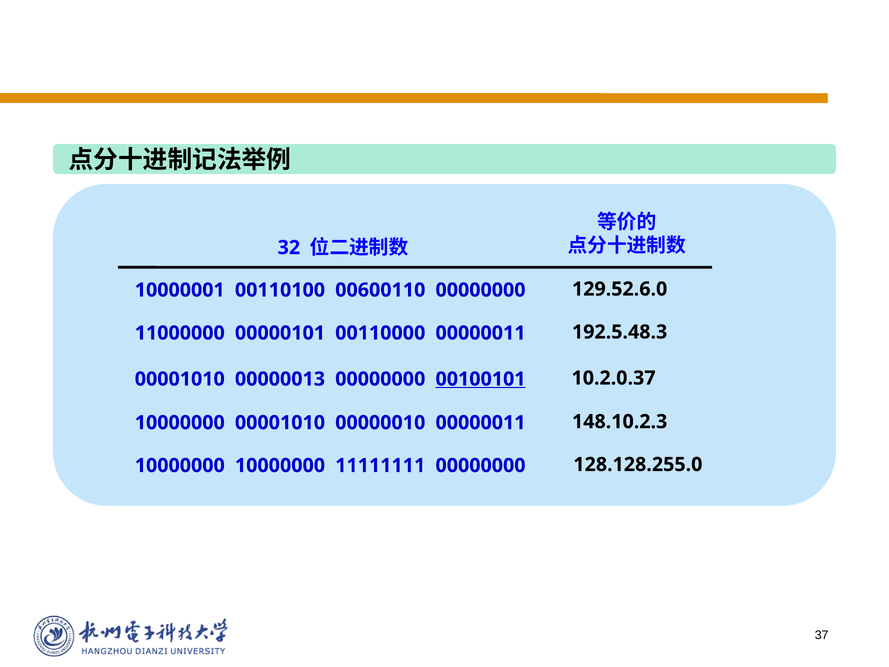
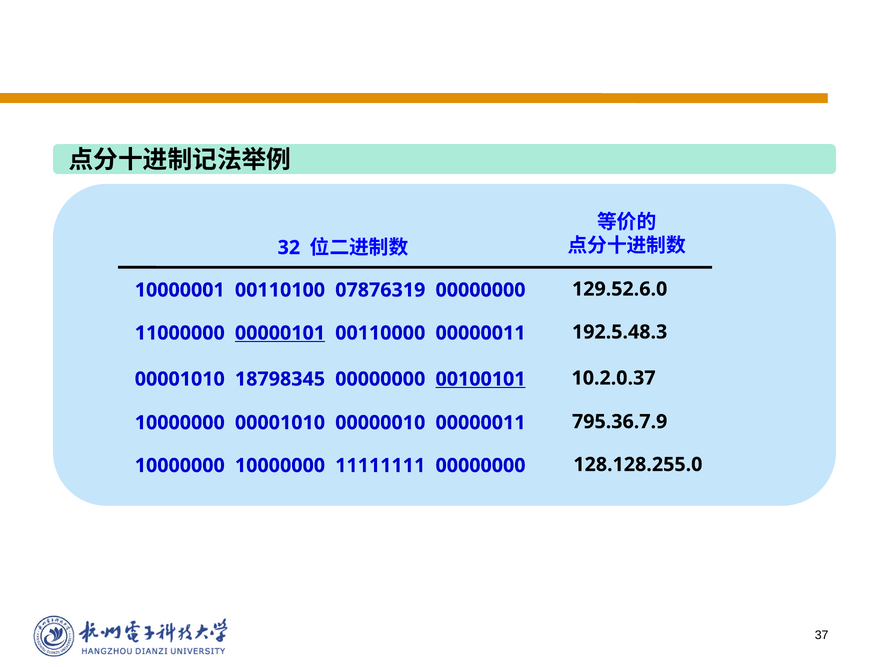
00600110: 00600110 -> 07876319 (380, 290)
00000101 underline: none -> present (280, 333)
00000013: 00000013 -> 18798345 (280, 379)
148.10.2.3: 148.10.2.3 -> 795.36.7.9 (620, 422)
